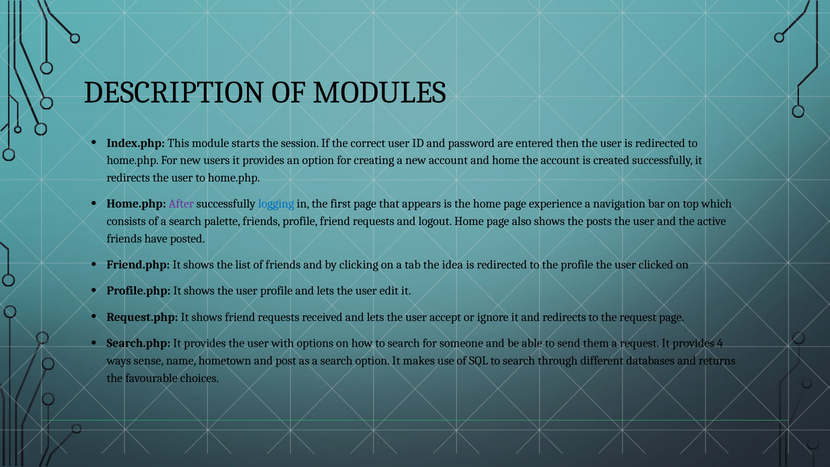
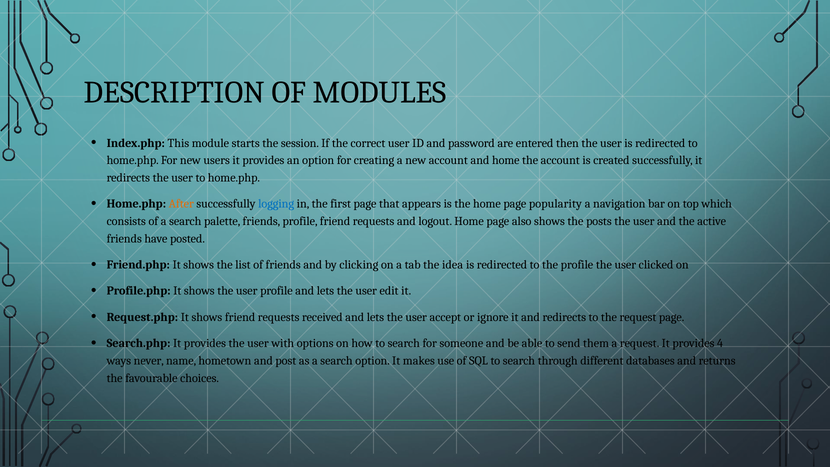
After colour: purple -> orange (181, 204)
experience: experience -> popularity (555, 204)
sense: sense -> never (149, 360)
